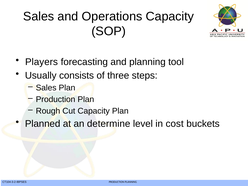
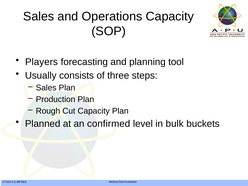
determine: determine -> confirmed (109, 124)
cost: cost -> bulk (175, 124)
